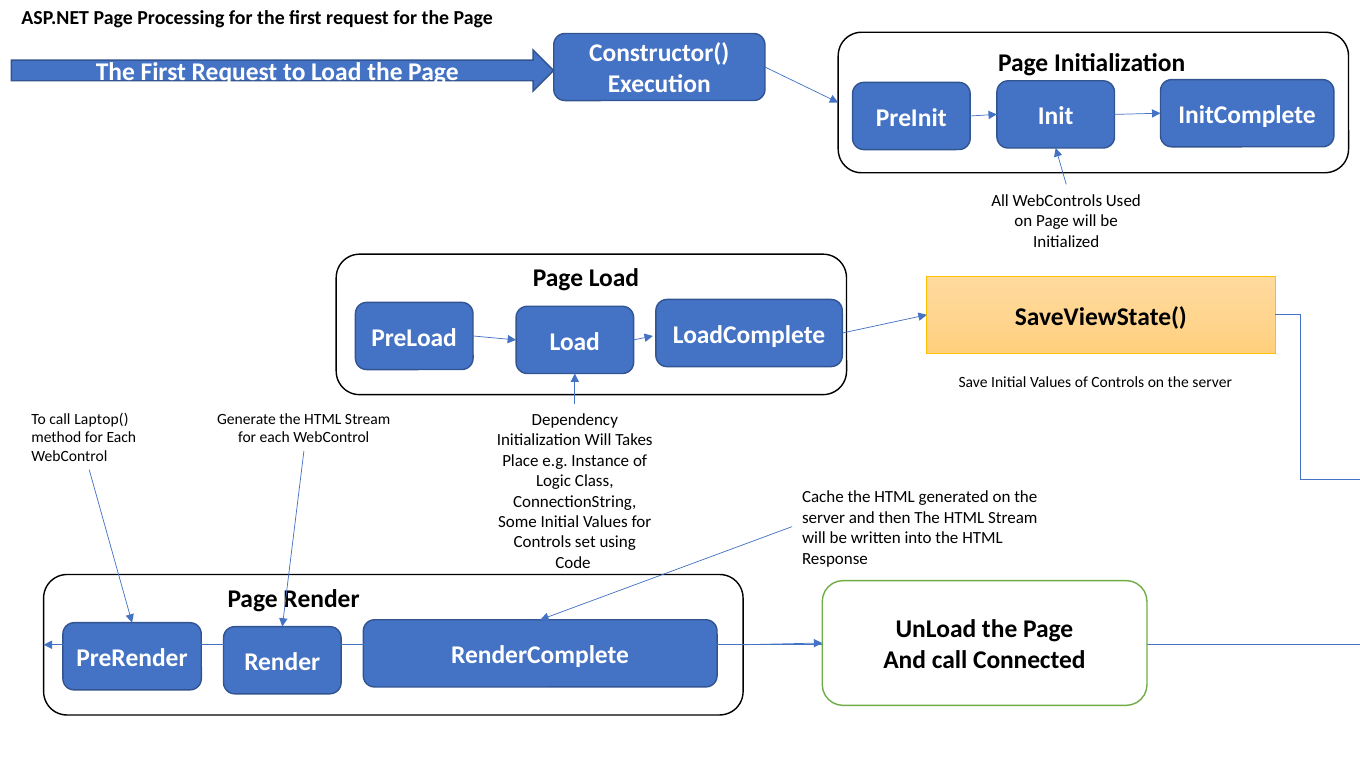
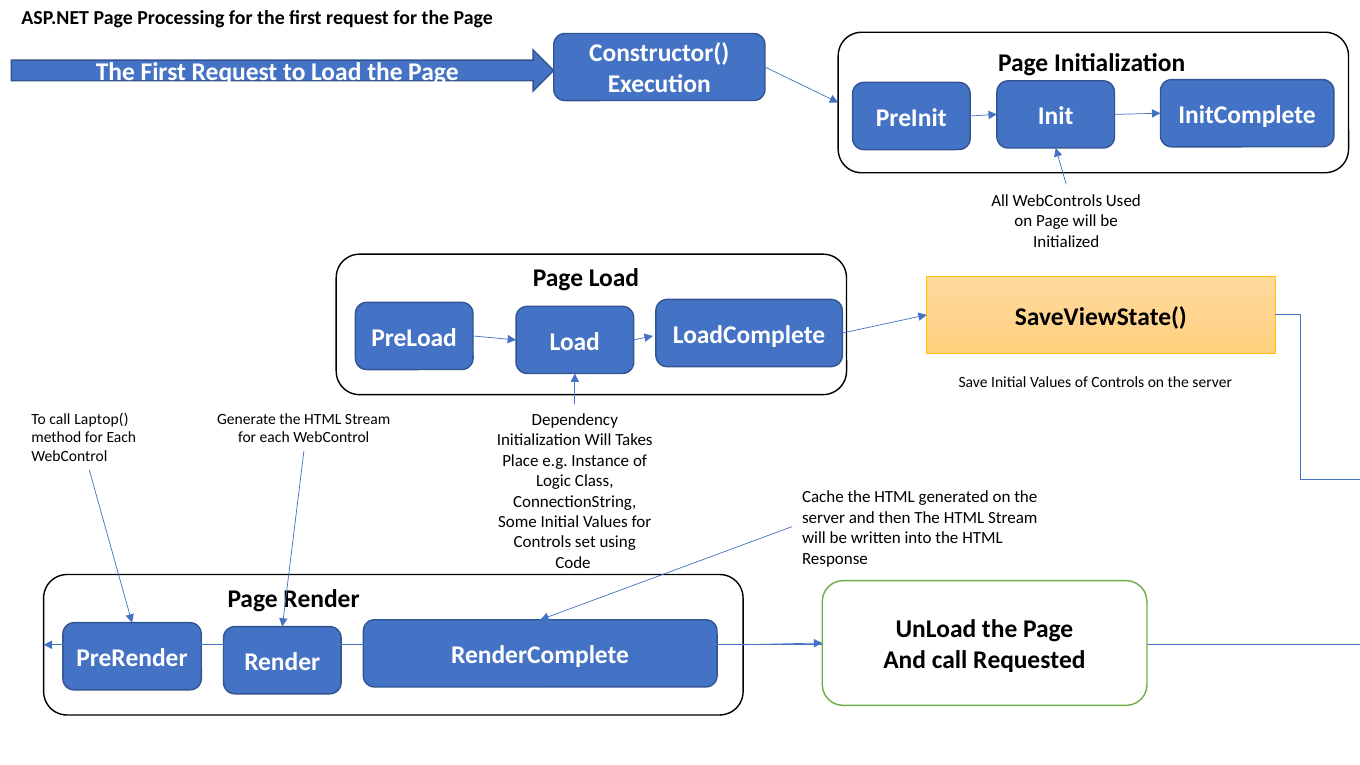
Connected: Connected -> Requested (1029, 660)
